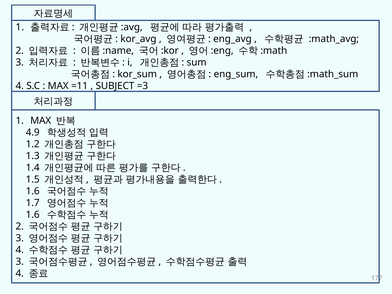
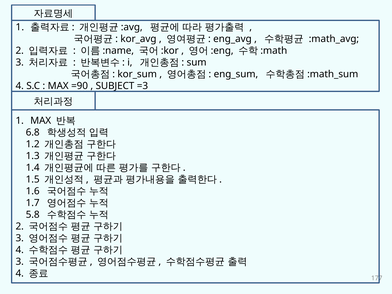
=11: =11 -> =90 (80, 86)
4.9: 4.9 -> 6.8 (33, 132)
1.6: 1.6 -> 5.8 (33, 215)
